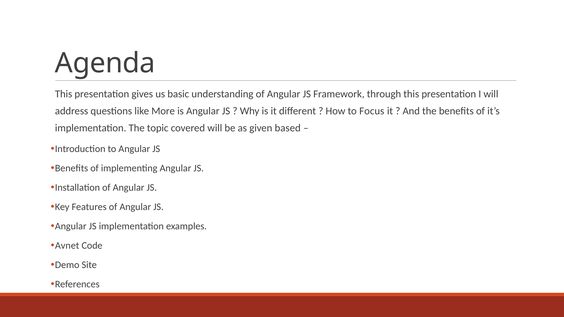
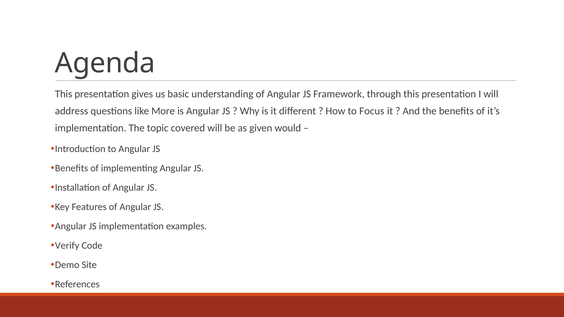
based: based -> would (288, 128)
Avnet: Avnet -> Verify (67, 246)
